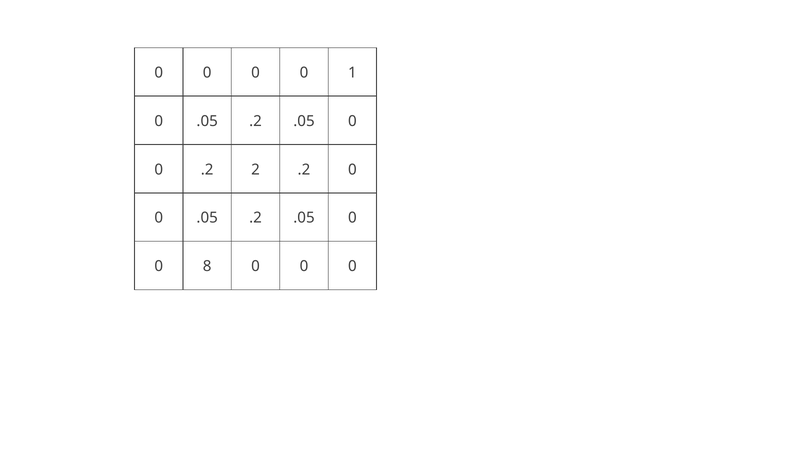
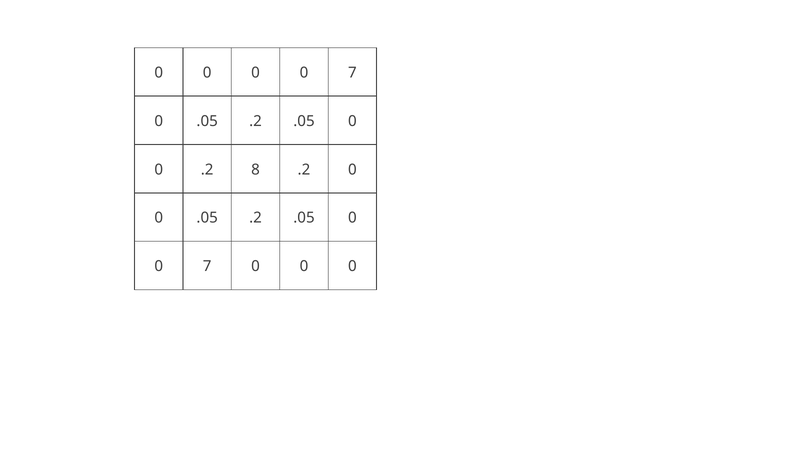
0 0 0 1: 1 -> 7 (352, 73)
2: 2 -> 8 (256, 170)
8: 8 -> 7 (207, 266)
